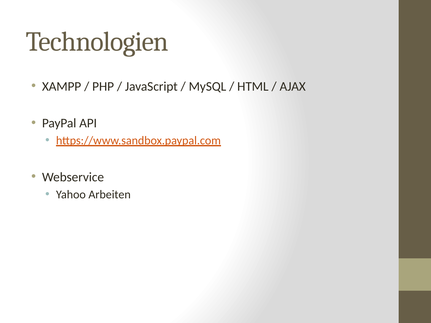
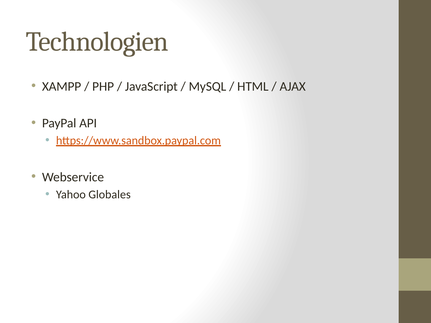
Arbeiten: Arbeiten -> Globales (110, 195)
